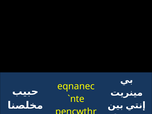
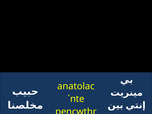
eqnanec: eqnanec -> anatolac (76, 86)
